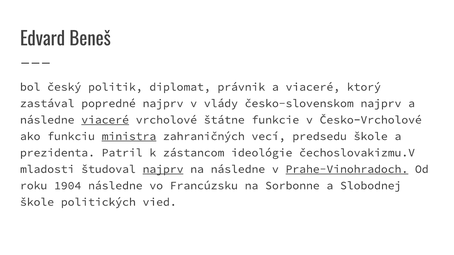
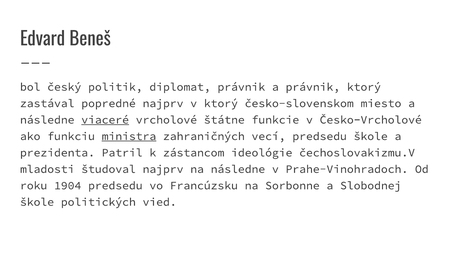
a viaceré: viaceré -> právnik (313, 87)
v vlády: vlády -> ktorý (221, 104)
česko-slovenskom najprv: najprv -> miesto (381, 104)
najprv underline: present -> none (163, 169)
Prahe-Vinohradoch underline: present -> none (347, 169)
1904 následne: následne -> predsedu (115, 186)
